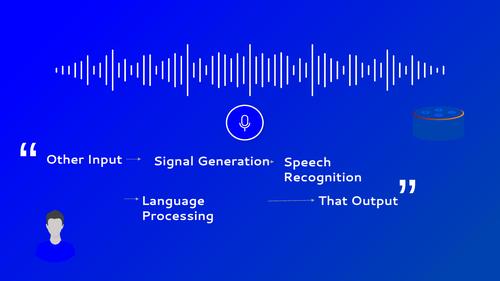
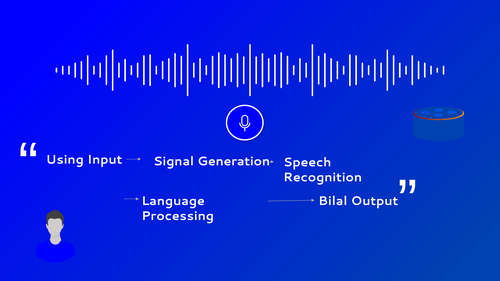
Other: Other -> Using (65, 160)
That: That -> Bilal (333, 201)
